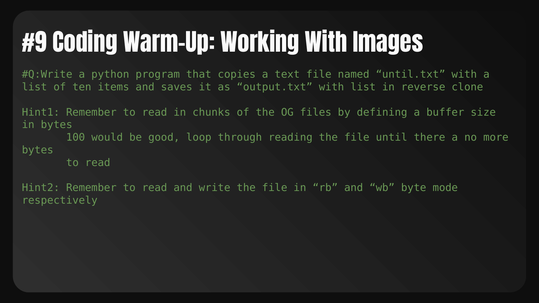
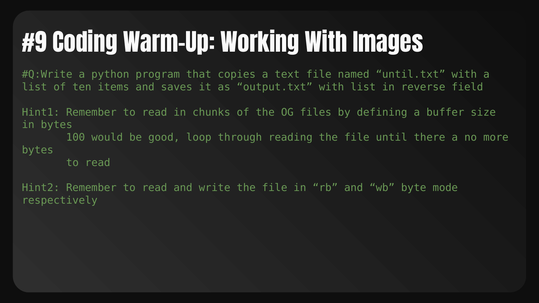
clone: clone -> field (467, 87)
